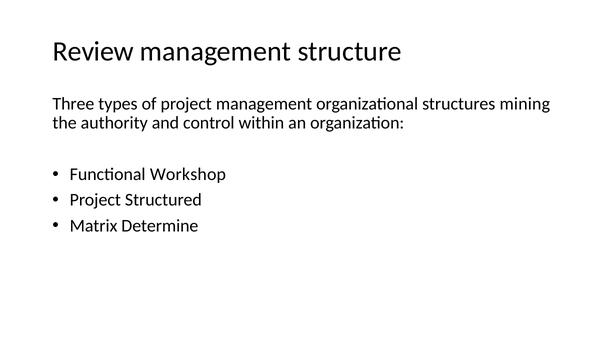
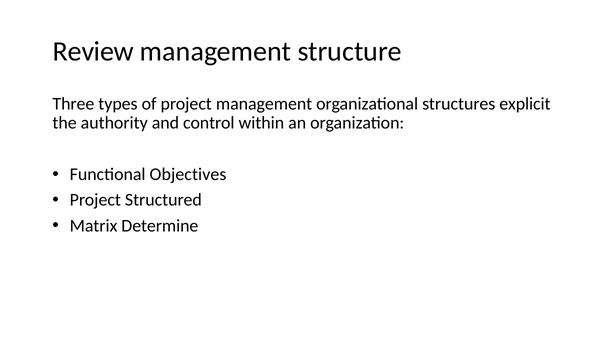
mining: mining -> explicit (525, 104)
Workshop: Workshop -> Objectives (188, 174)
